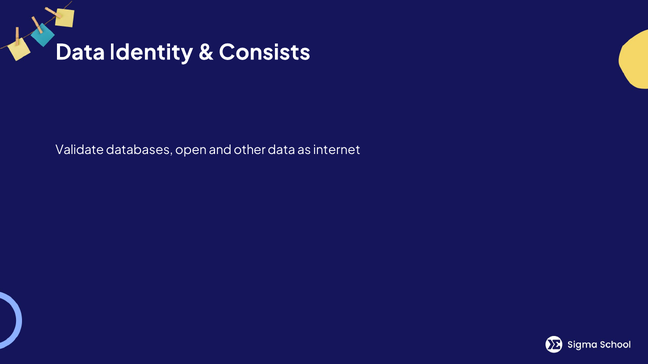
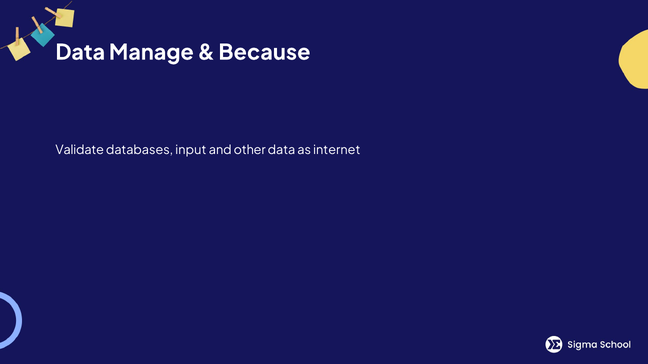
Identity: Identity -> Manage (151, 53)
Consists: Consists -> Because (265, 53)
open: open -> input (191, 150)
